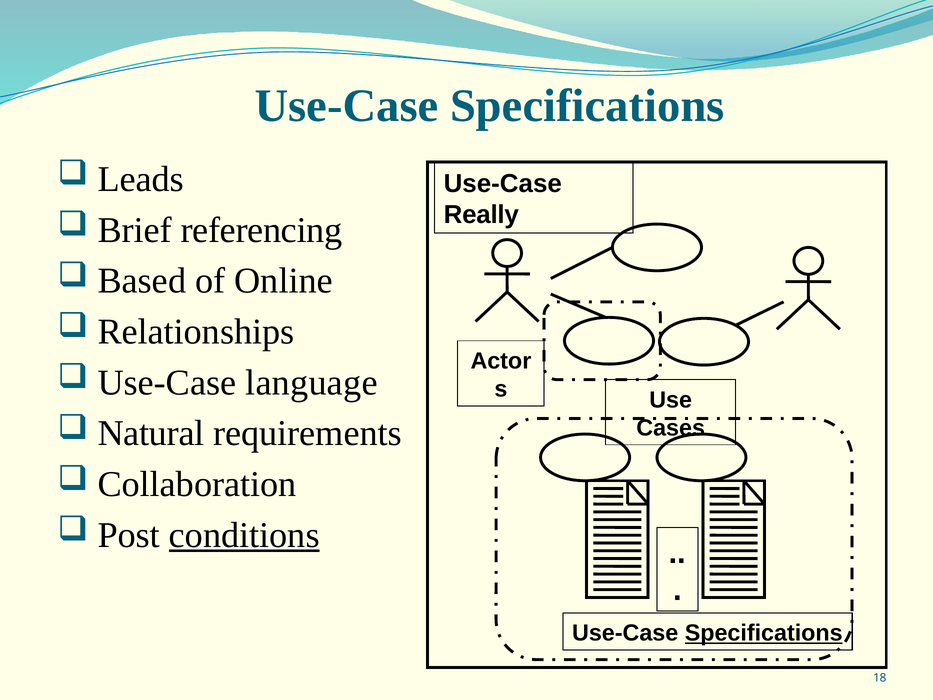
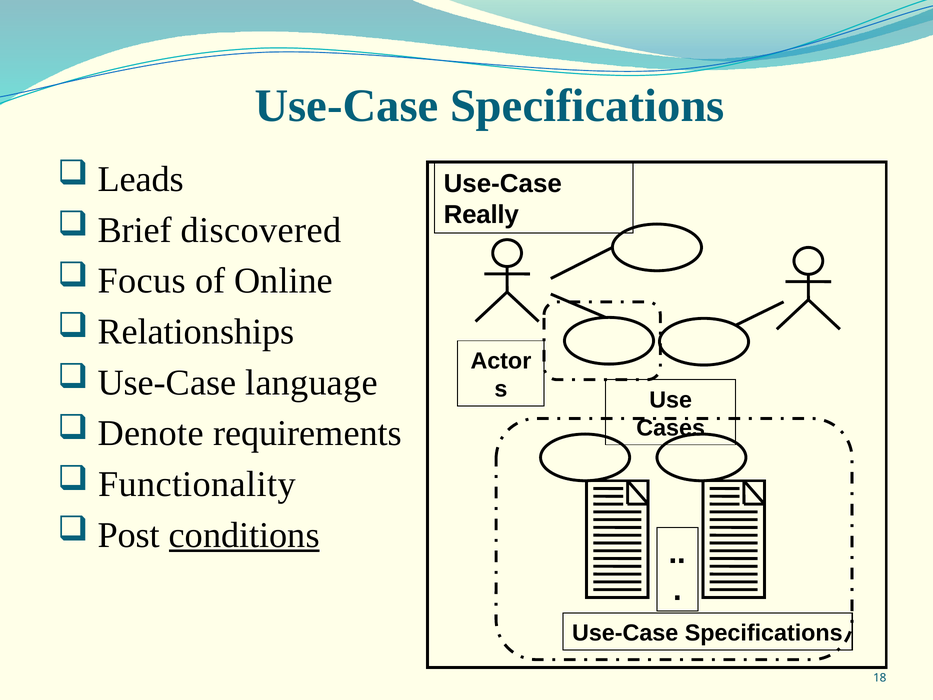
referencing: referencing -> discovered (261, 230)
Based: Based -> Focus (142, 281)
Natural: Natural -> Denote (151, 433)
Collaboration: Collaboration -> Functionality (197, 484)
Specifications underline: present -> none (764, 633)
